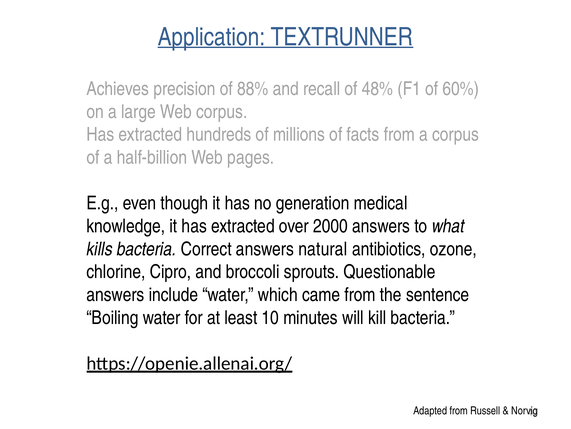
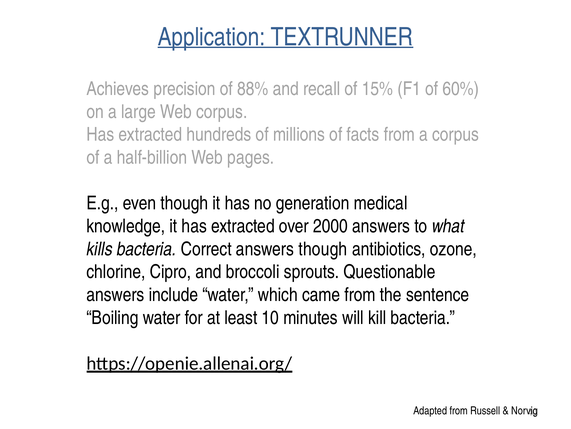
48%: 48% -> 15% (378, 89)
answers natural: natural -> though (323, 249)
